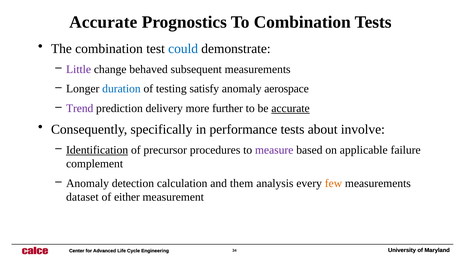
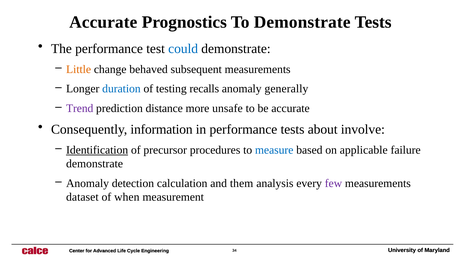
To Combination: Combination -> Demonstrate (302, 22)
The combination: combination -> performance (109, 49)
Little colour: purple -> orange (79, 69)
satisfy: satisfy -> recalls (204, 89)
aerospace: aerospace -> generally (286, 89)
delivery: delivery -> distance (164, 109)
further: further -> unsafe (227, 109)
accurate underline: present -> none (291, 109)
specifically: specifically -> information (162, 129)
measure colour: purple -> blue (274, 150)
complement: complement -> demonstrate (95, 164)
few colour: orange -> purple (333, 184)
either: either -> when (127, 197)
